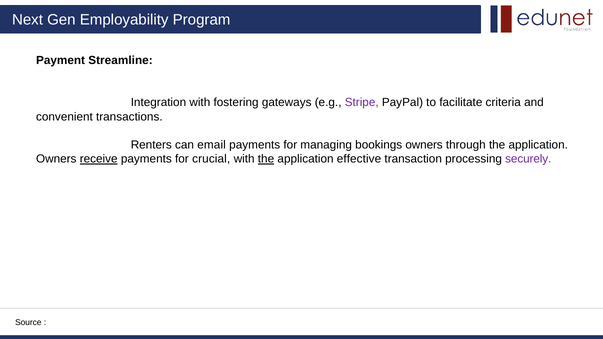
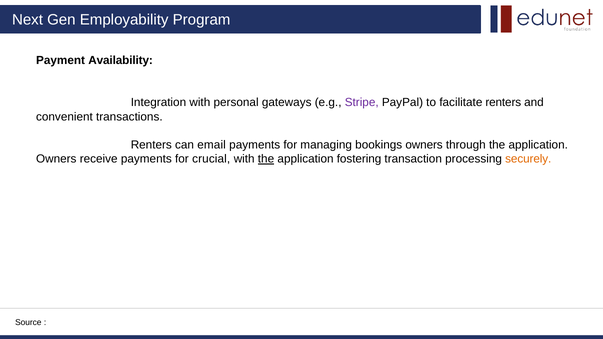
Streamline: Streamline -> Availability (121, 60)
fostering: fostering -> personal (236, 103)
facilitate criteria: criteria -> renters (503, 103)
receive underline: present -> none (99, 159)
effective: effective -> fostering (359, 159)
securely colour: purple -> orange (528, 159)
